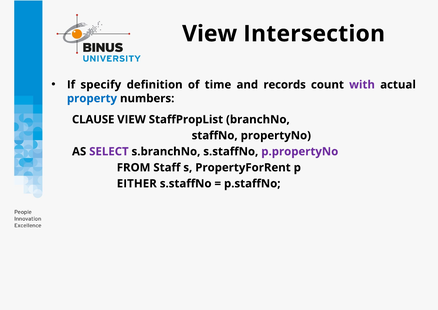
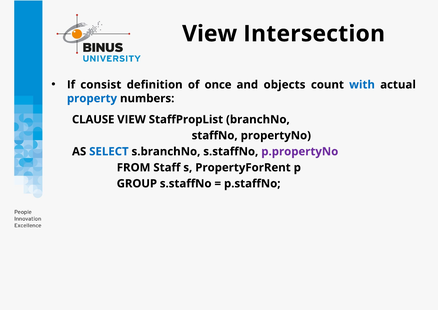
specify: specify -> consist (101, 85)
time: time -> once (218, 85)
records: records -> objects (284, 85)
with colour: purple -> blue (362, 85)
SELECT colour: purple -> blue (109, 152)
EITHER: EITHER -> GROUP (137, 184)
